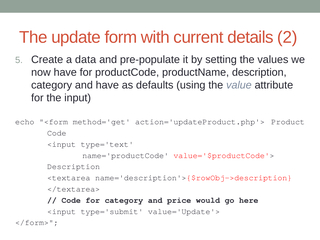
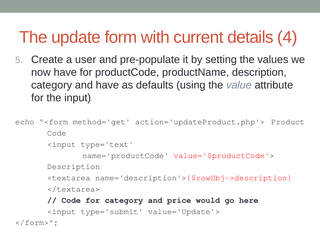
2: 2 -> 4 (287, 37)
data: data -> user (86, 60)
